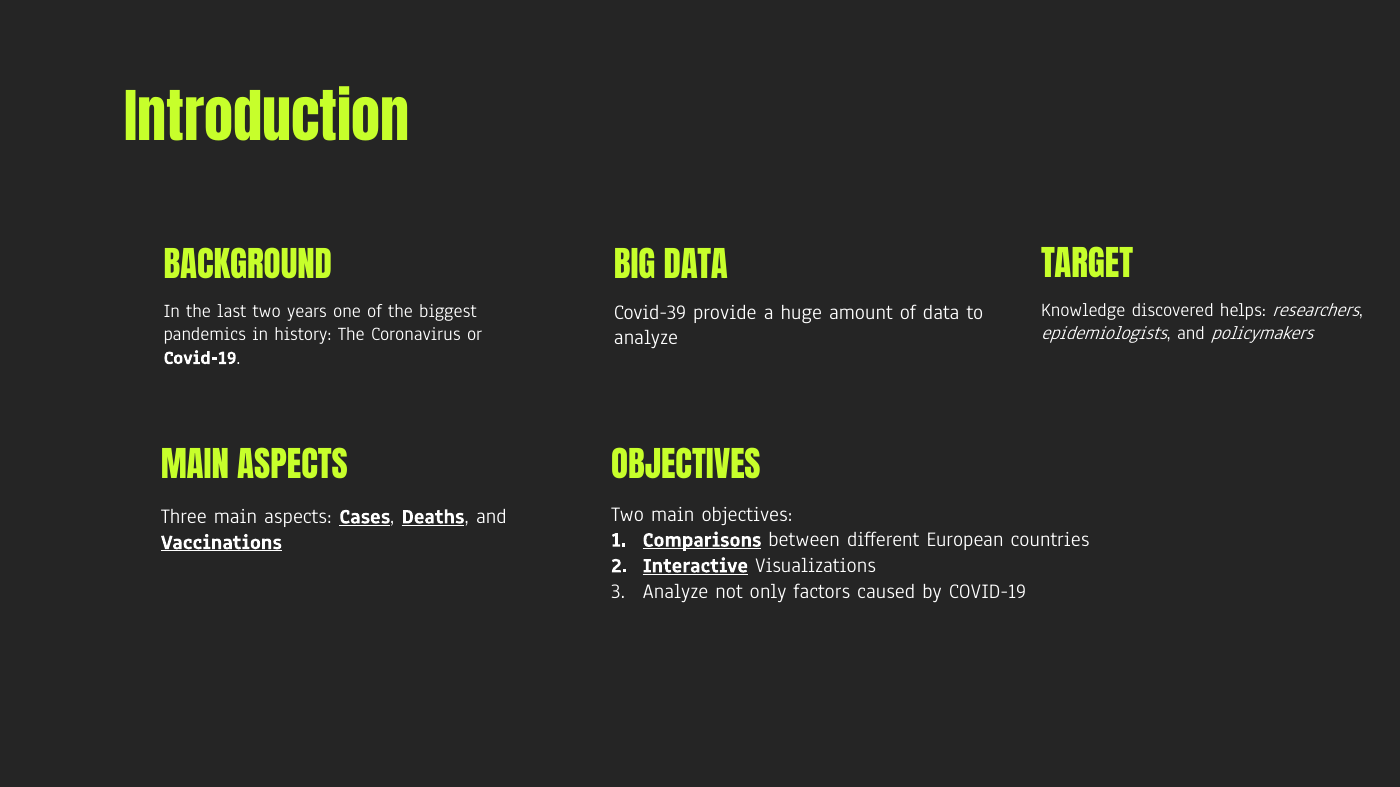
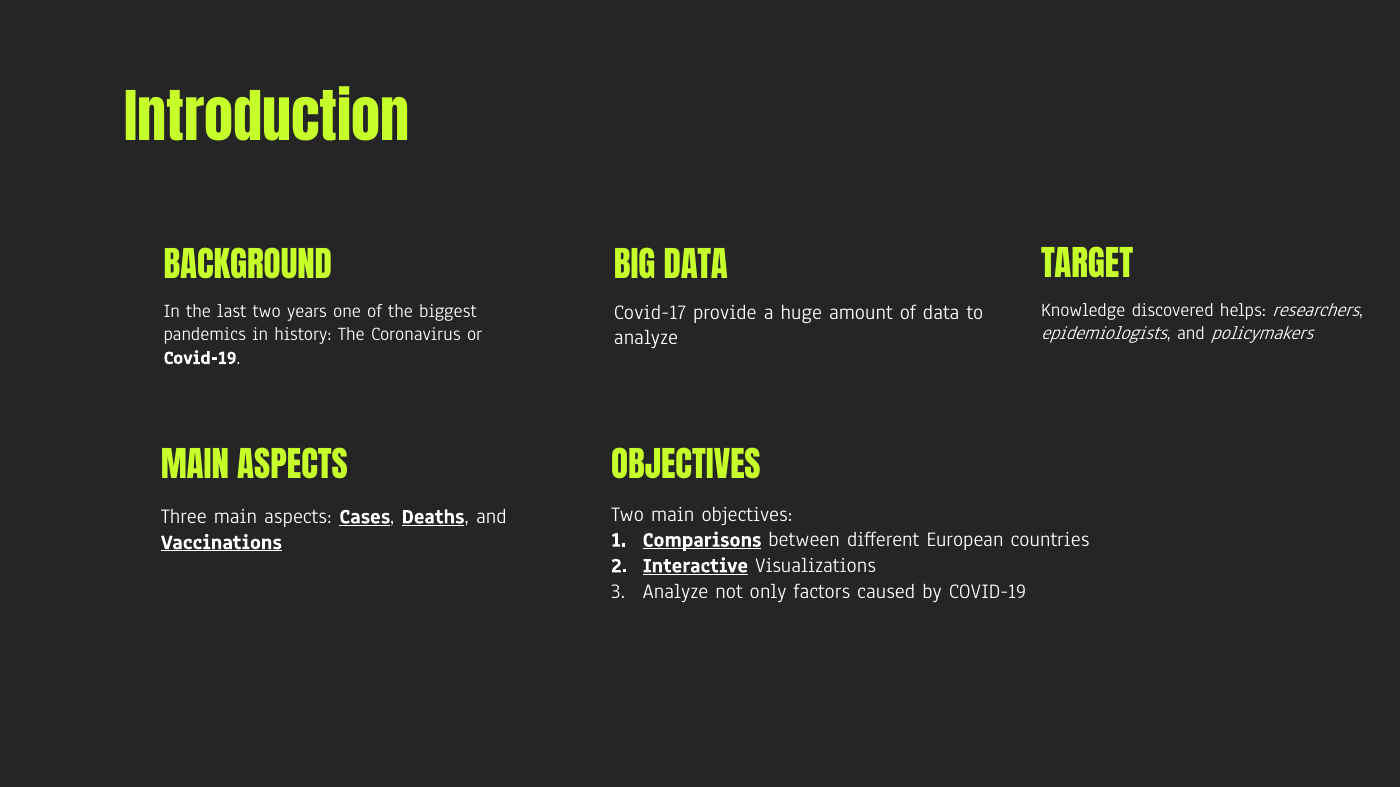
Covid-39: Covid-39 -> Covid-17 (650, 312)
